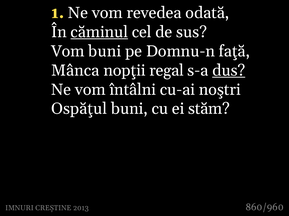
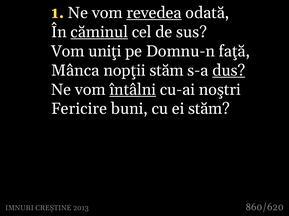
revedea underline: none -> present (154, 13)
Vom buni: buni -> uniţi (105, 51)
nopţii regal: regal -> stăm (167, 71)
întâlni underline: none -> present (133, 90)
Ospăţul: Ospăţul -> Fericire (79, 109)
860/960: 860/960 -> 860/620 (265, 208)
